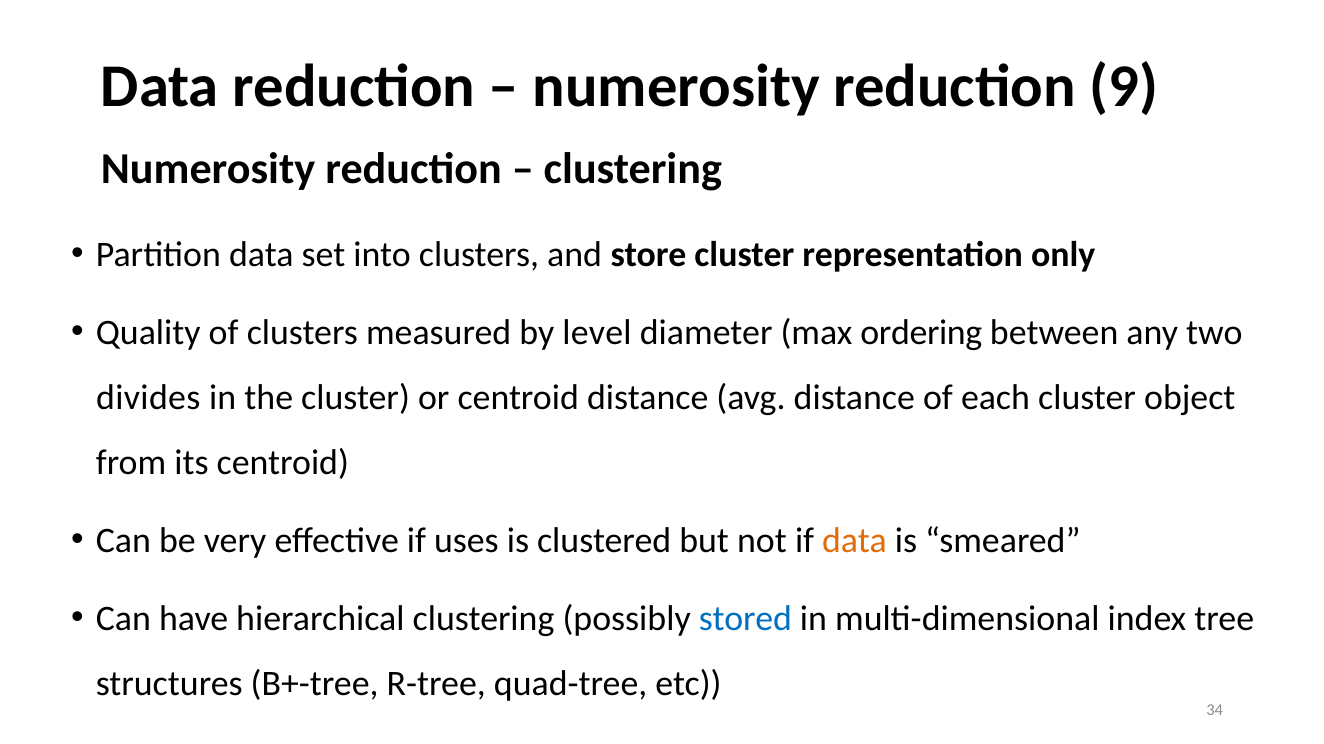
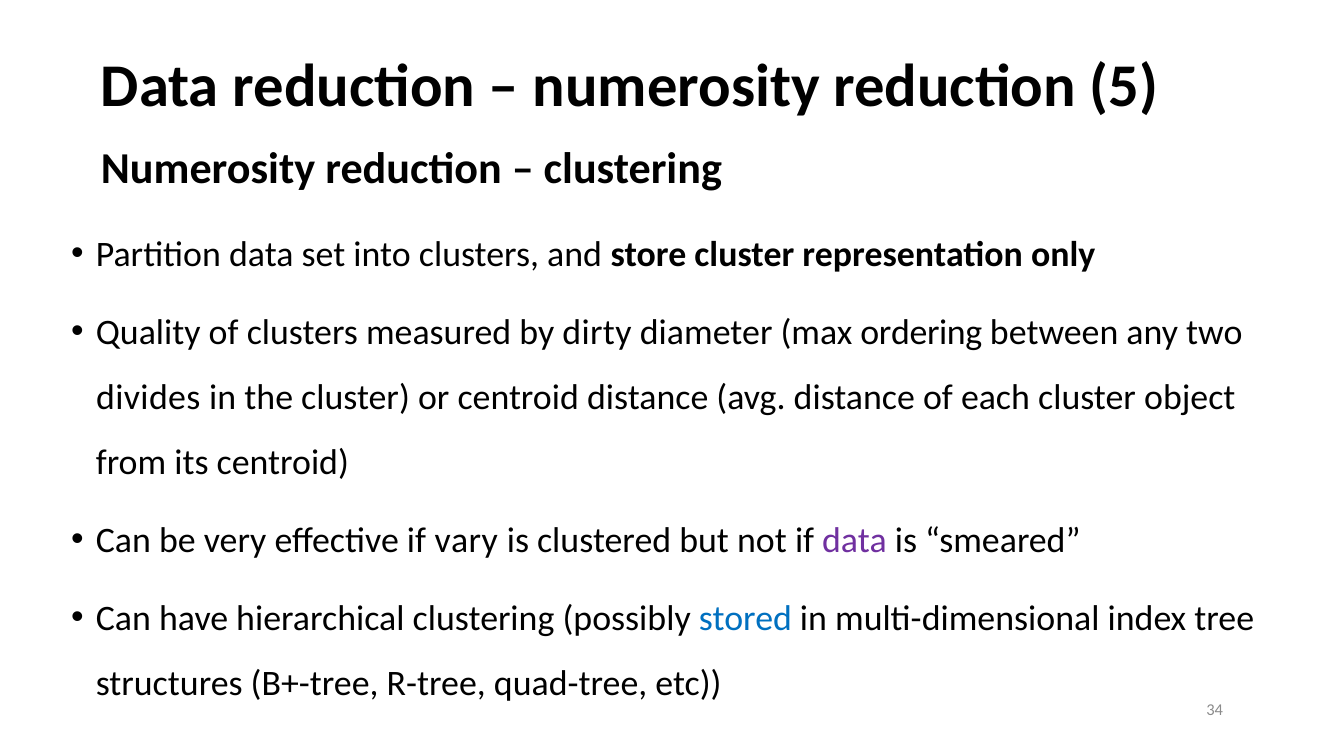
9: 9 -> 5 (1124, 86)
level: level -> dirty (597, 333)
uses: uses -> vary (466, 541)
data colour: orange -> purple (855, 541)
